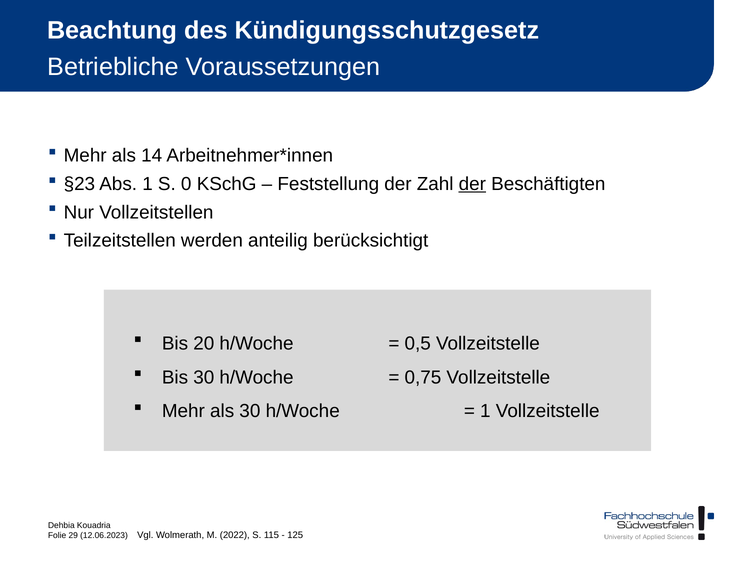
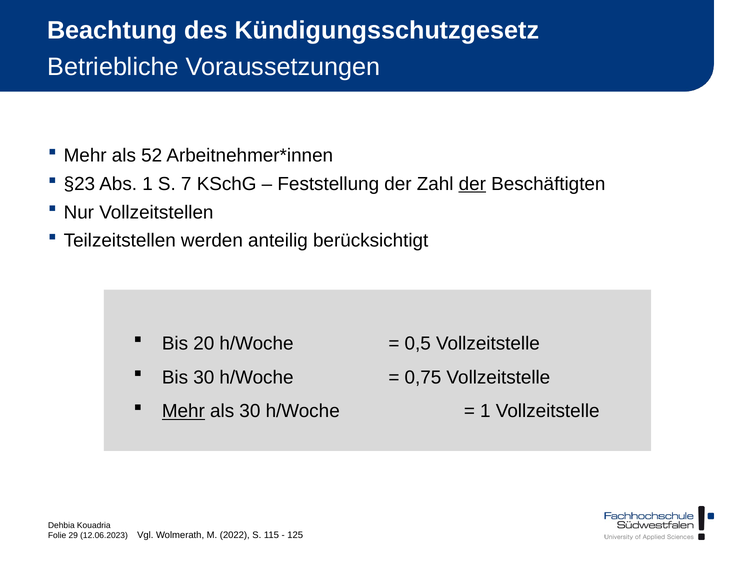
14: 14 -> 52 (152, 156)
0: 0 -> 7 (186, 184)
Mehr underline: none -> present (183, 411)
